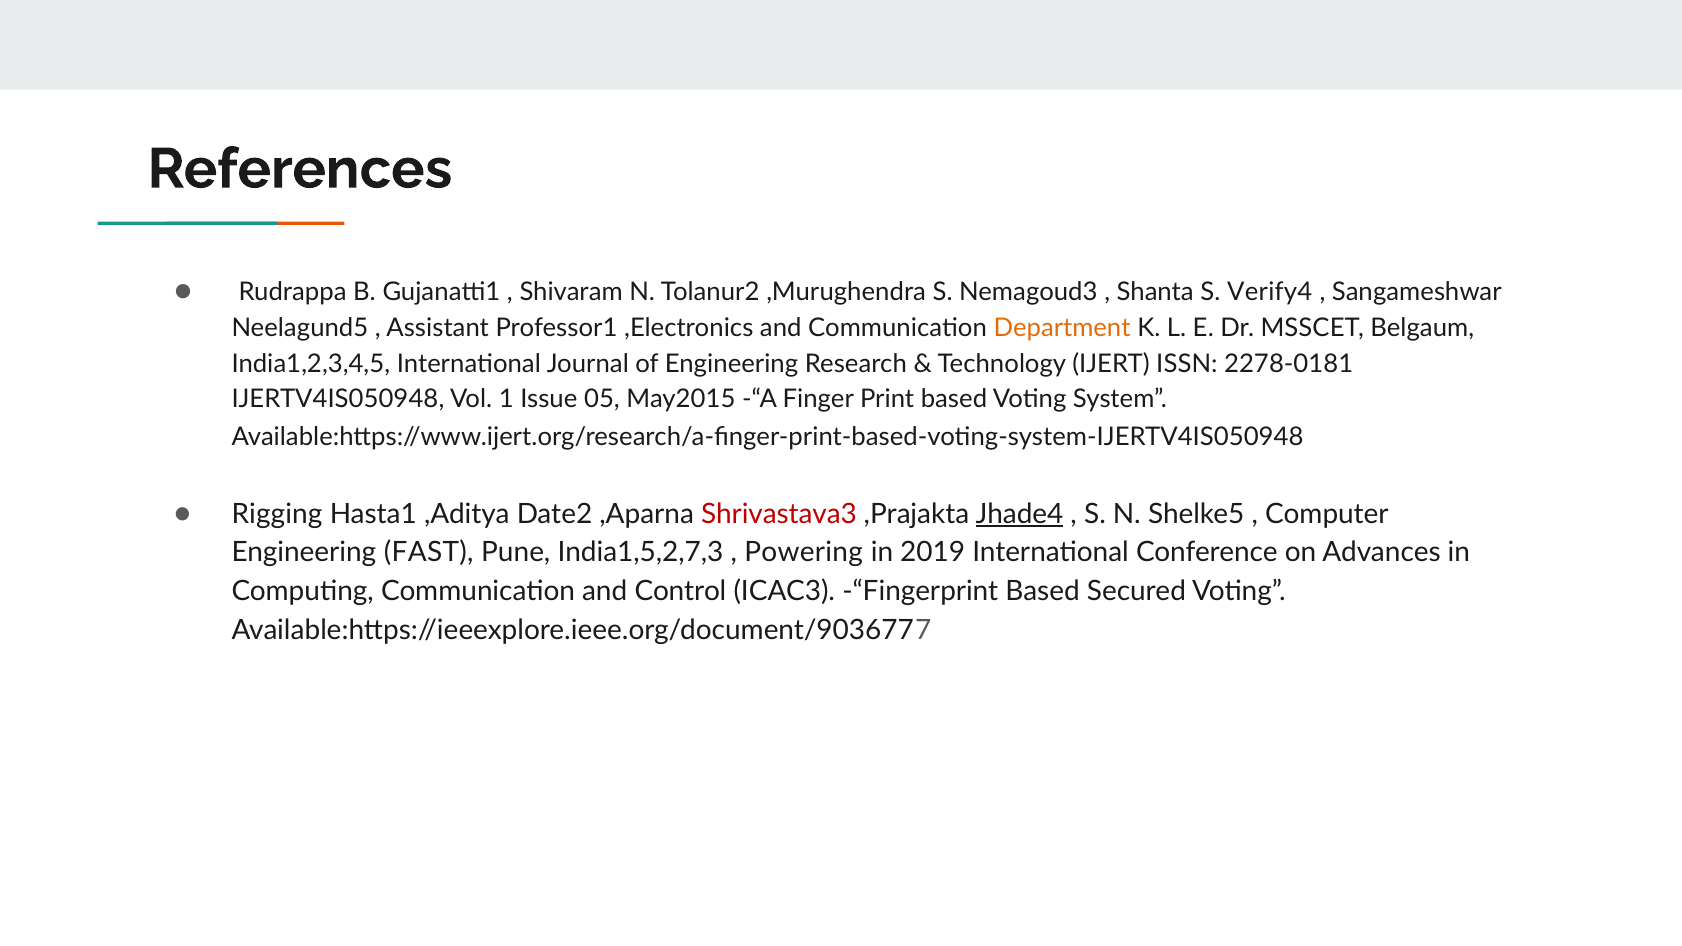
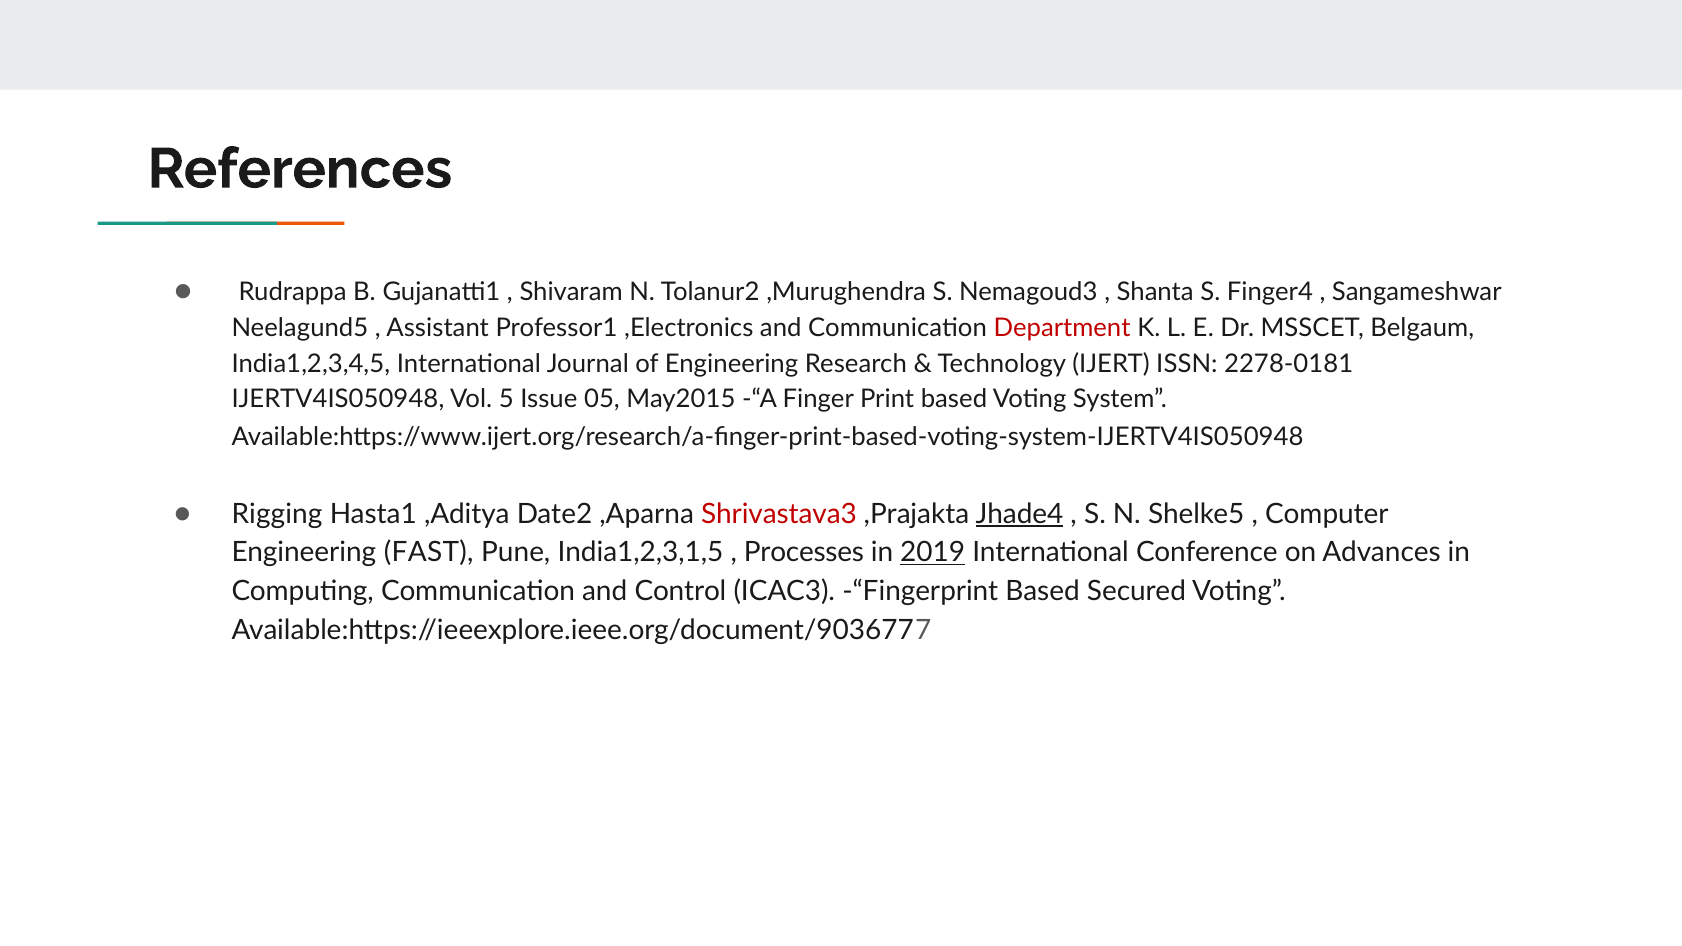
Verify4: Verify4 -> Finger4 (1270, 292)
Department colour: orange -> red (1062, 328)
1: 1 -> 5 (506, 399)
India1,5,2,7,3: India1,5,2,7,3 -> India1,2,3,1,5 (641, 553)
Powering: Powering -> Processes (804, 553)
2019 underline: none -> present (933, 553)
